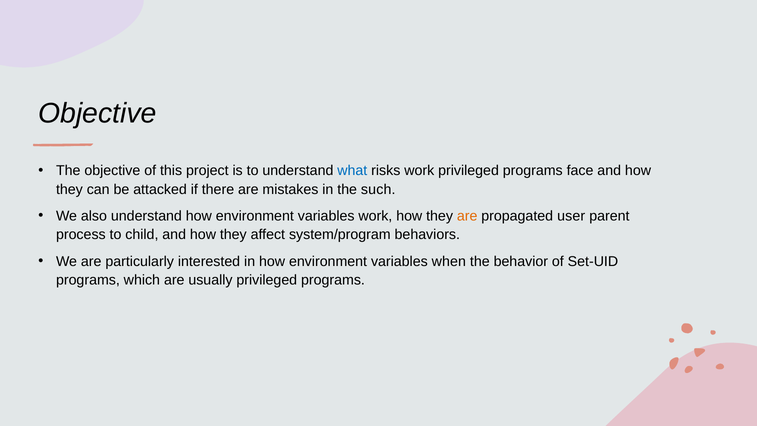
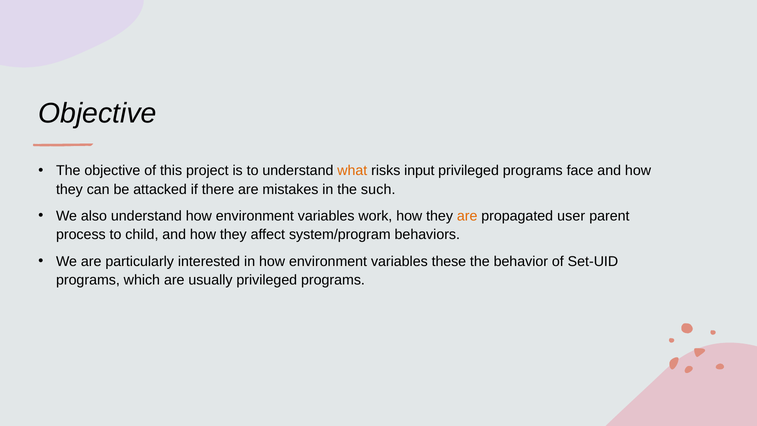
what colour: blue -> orange (352, 171)
risks work: work -> input (419, 171)
when: when -> these (449, 261)
